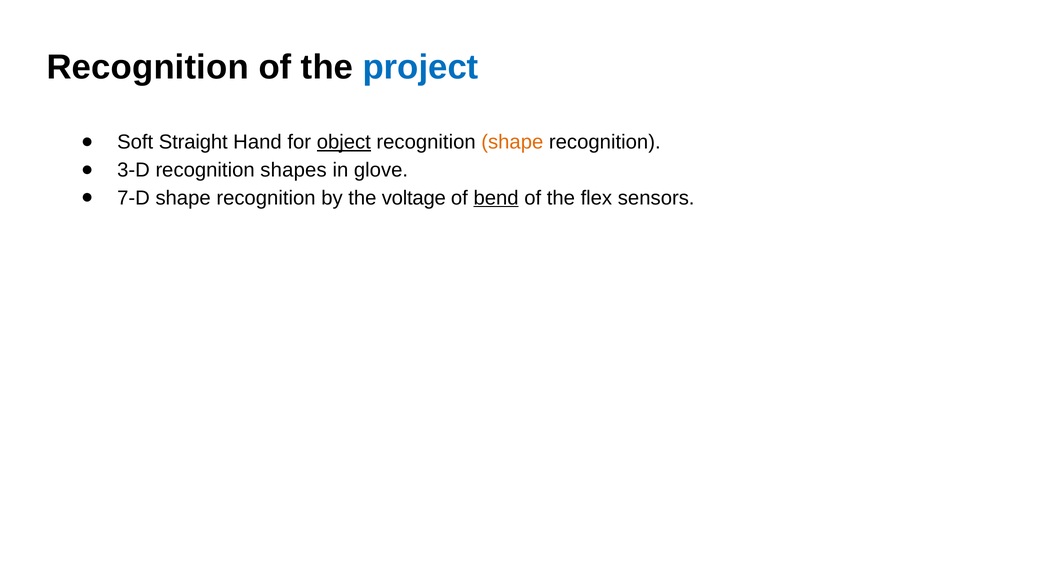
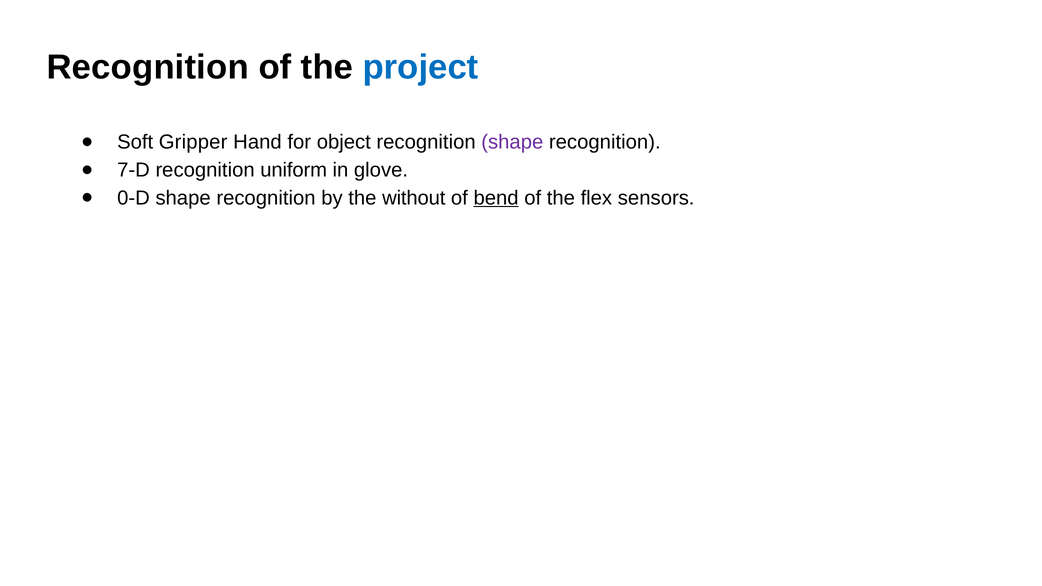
Straight: Straight -> Gripper (193, 142)
object underline: present -> none (344, 142)
shape colour: orange -> purple (512, 142)
3-D: 3-D -> 7-D (134, 170)
shapes: shapes -> uniform (294, 170)
7-D: 7-D -> 0-D (134, 198)
voltage: voltage -> without (414, 198)
